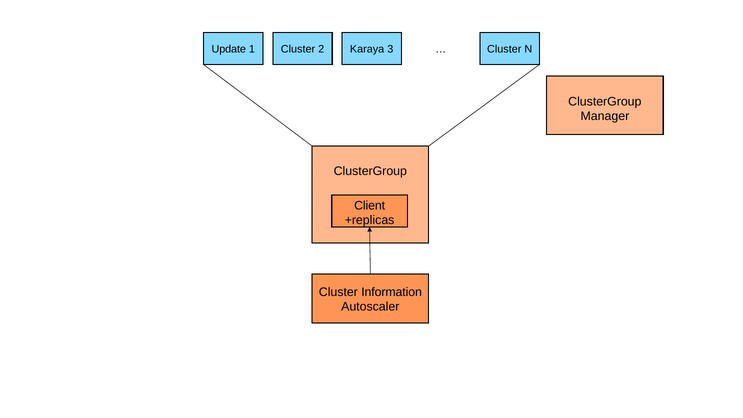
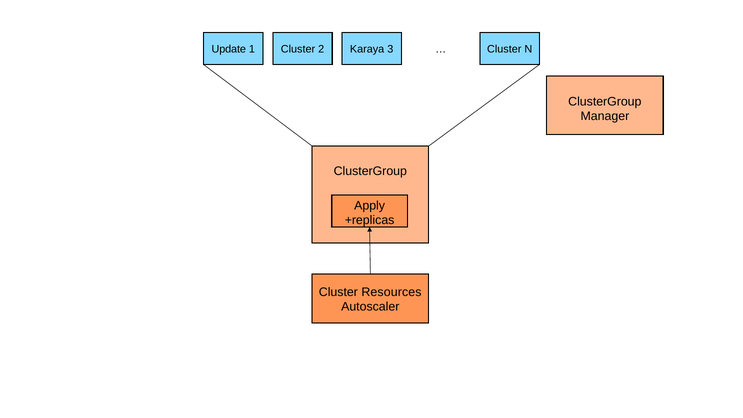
Client: Client -> Apply (370, 205)
Information: Information -> Resources (391, 292)
